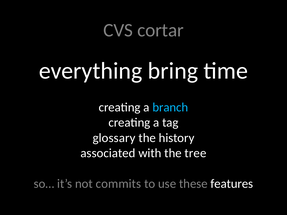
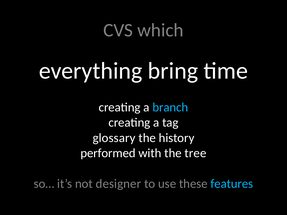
cortar: cortar -> which (160, 30)
associated: associated -> performed (108, 153)
commits: commits -> designer (118, 184)
features colour: white -> light blue (232, 184)
